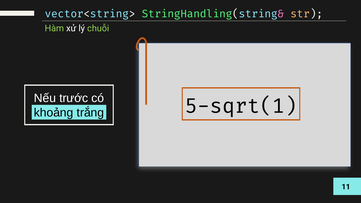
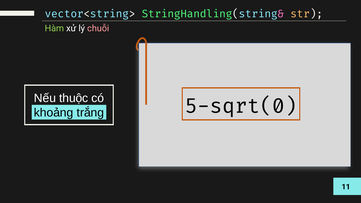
chuỗi colour: light green -> pink (98, 28)
trước: trước -> thuộc (74, 98)
5-sqrt(1: 5-sqrt(1 -> 5-sqrt(0 (241, 106)
